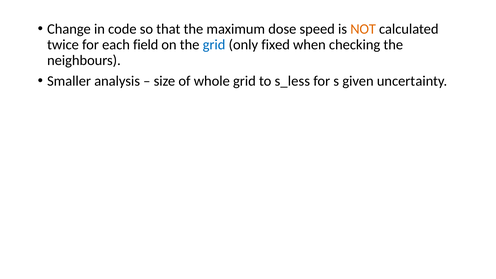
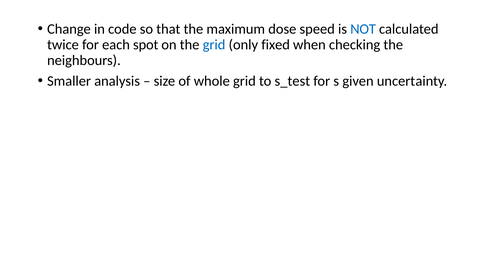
NOT colour: orange -> blue (363, 29)
field: field -> spot (146, 45)
s_less: s_less -> s_test (292, 81)
